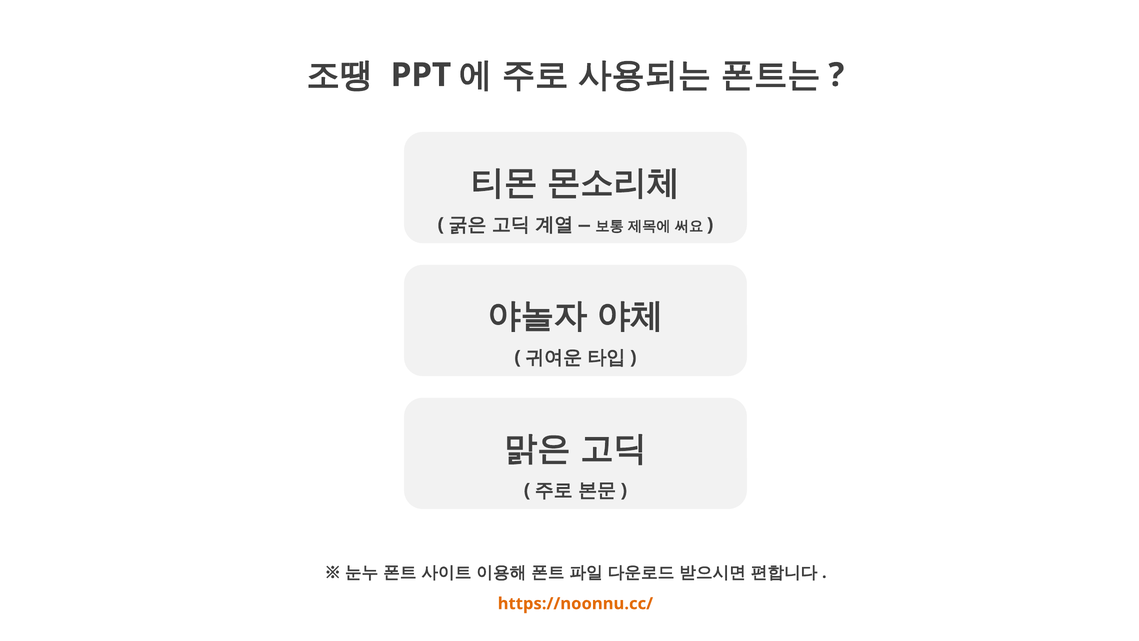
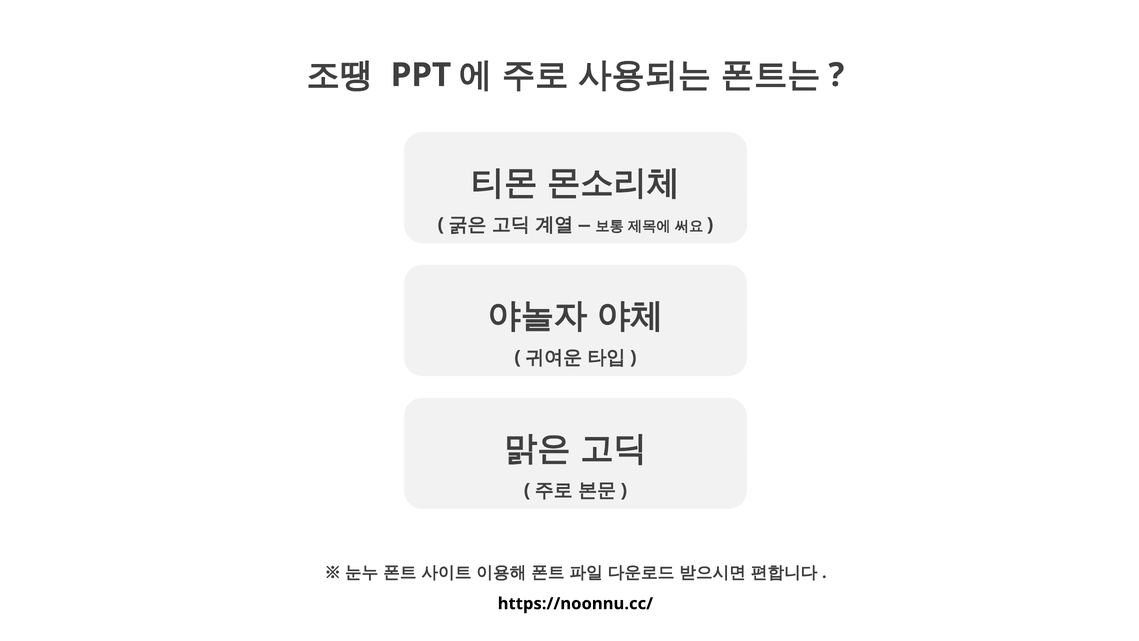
https://noonnu.cc/ colour: orange -> black (575, 603)
